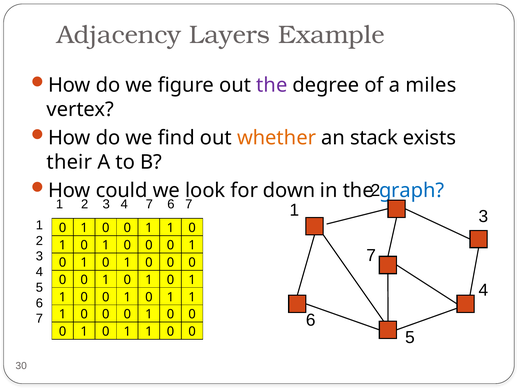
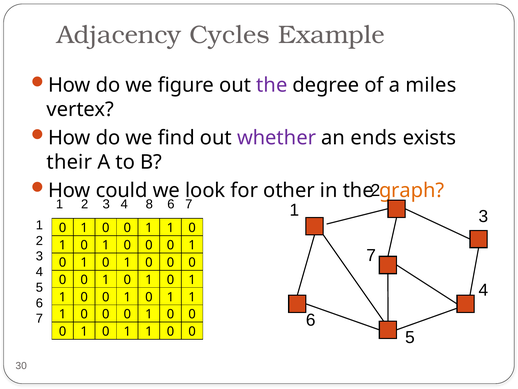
Layers: Layers -> Cycles (230, 35)
whether colour: orange -> purple (277, 138)
stack: stack -> ends (374, 138)
down: down -> other (289, 190)
graph colour: blue -> orange (412, 190)
7: 7 -> 8 (149, 204)
